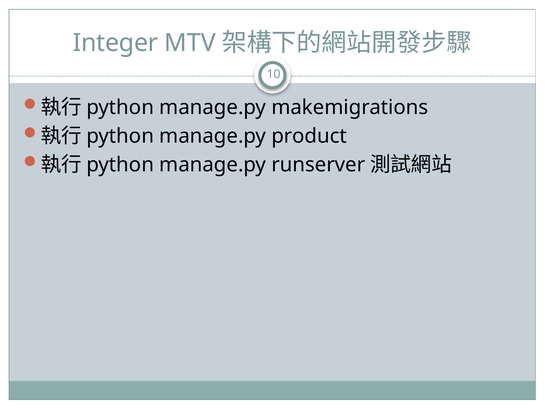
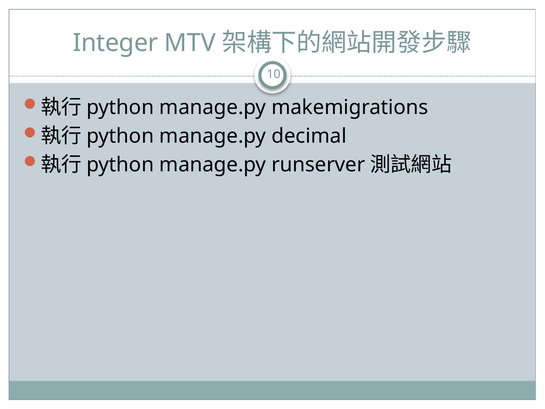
product: product -> decimal (309, 136)
